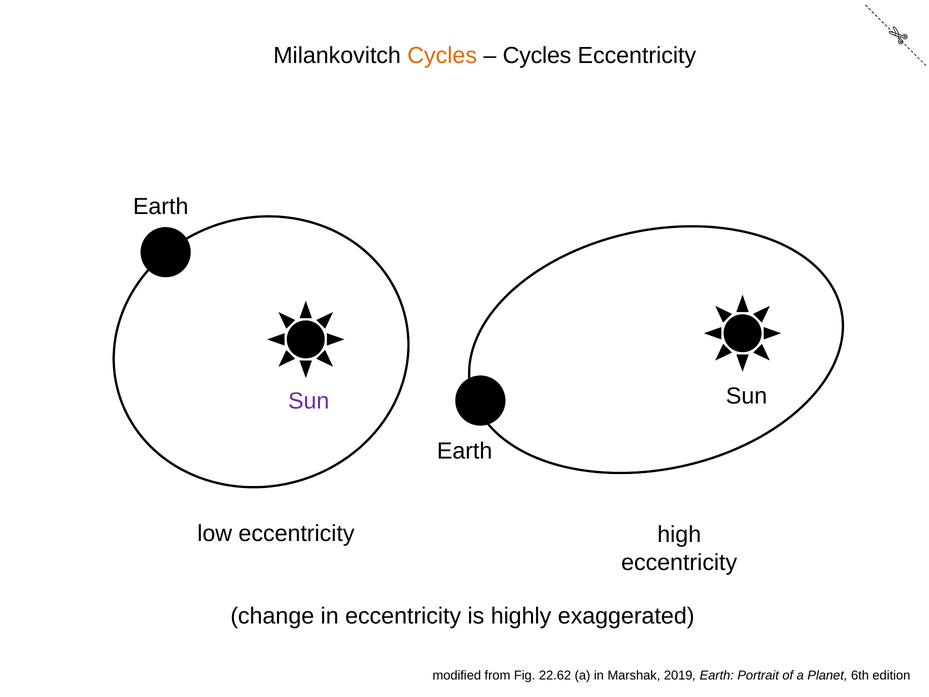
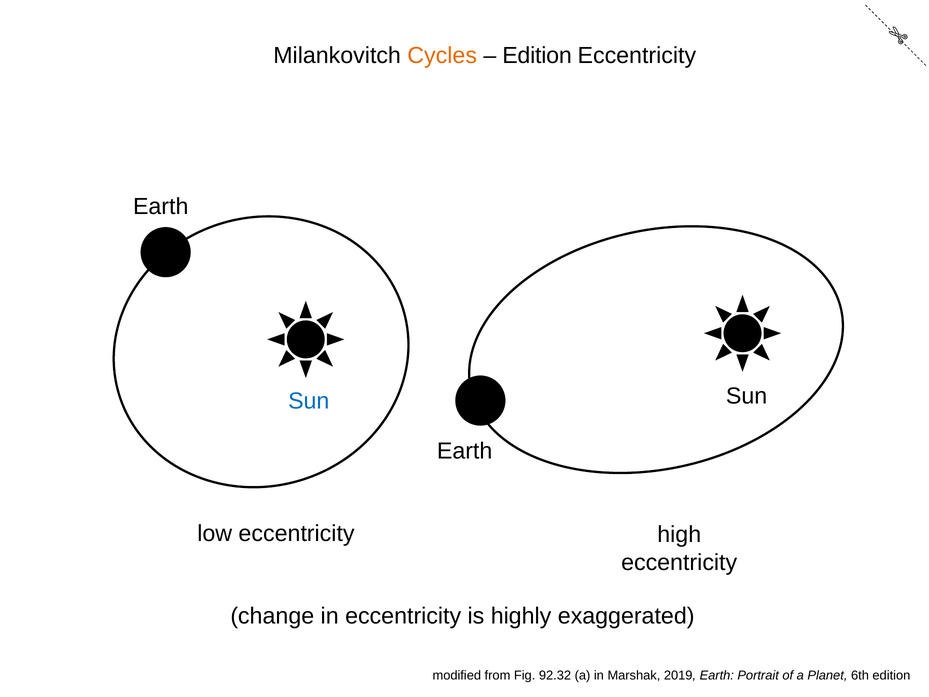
Cycles: Cycles -> Edition (537, 56)
Sun colour: purple -> blue (309, 401)
22.62: 22.62 -> 92.32 (555, 675)
